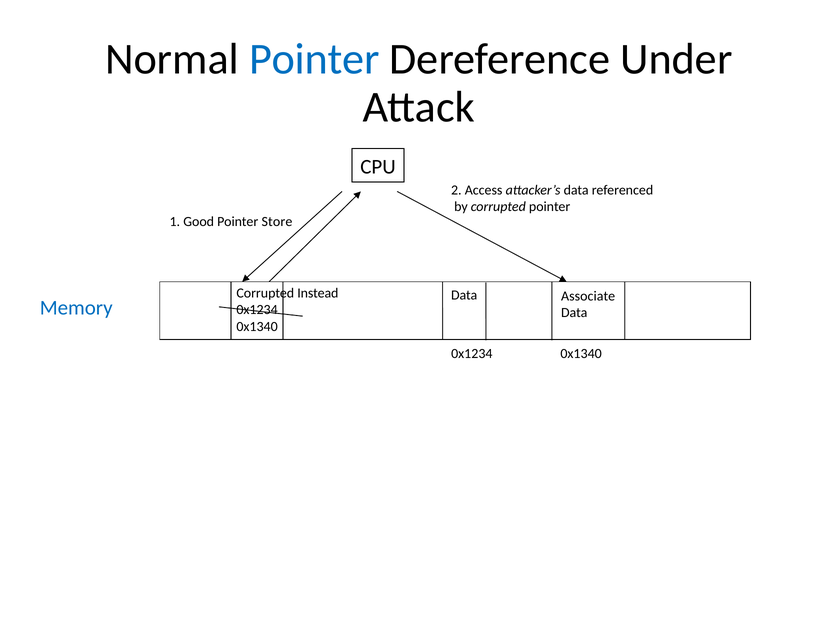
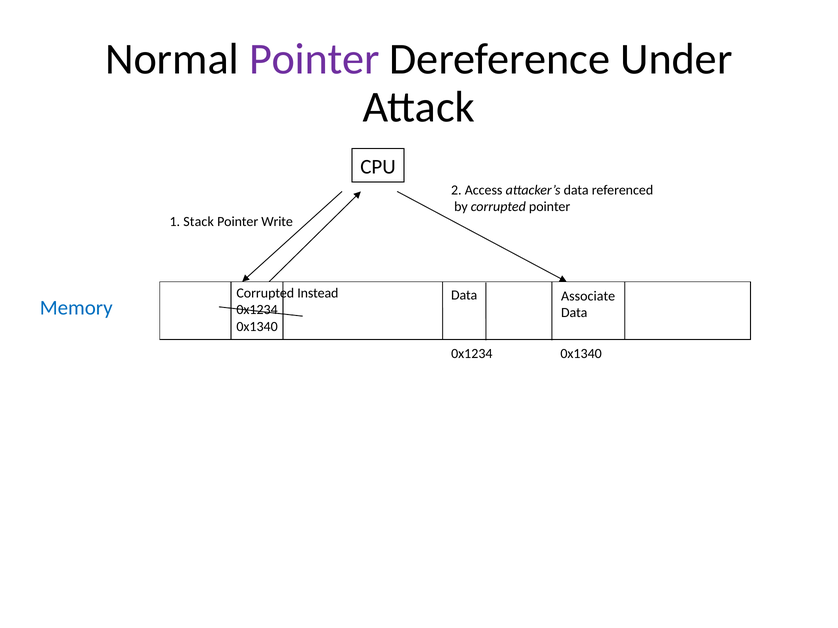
Pointer colour: blue -> purple (314, 59)
Good: Good -> Stack (199, 222)
Store: Store -> Write (277, 222)
